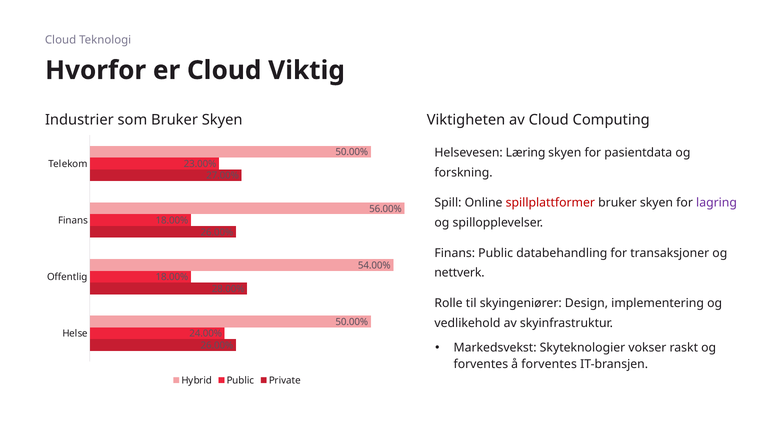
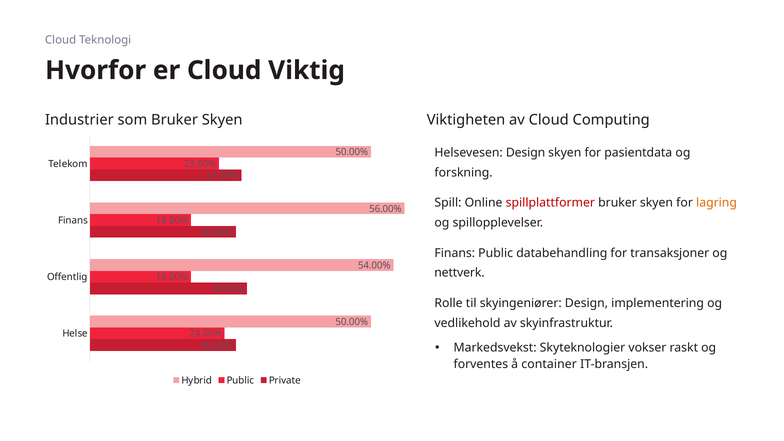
Helsevesen Læring: Læring -> Design (526, 153)
lagring colour: purple -> orange (717, 203)
å forventes: forventes -> container (549, 364)
